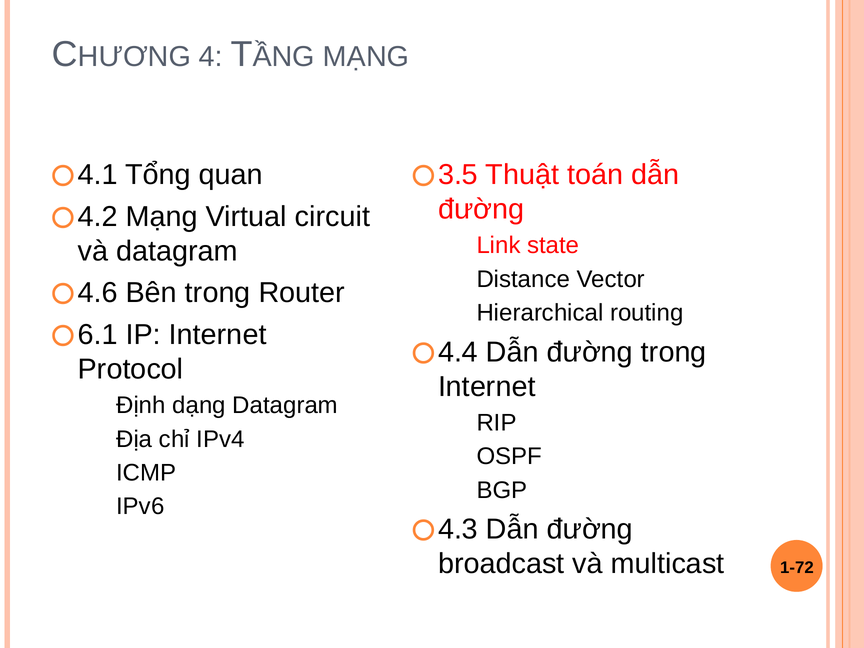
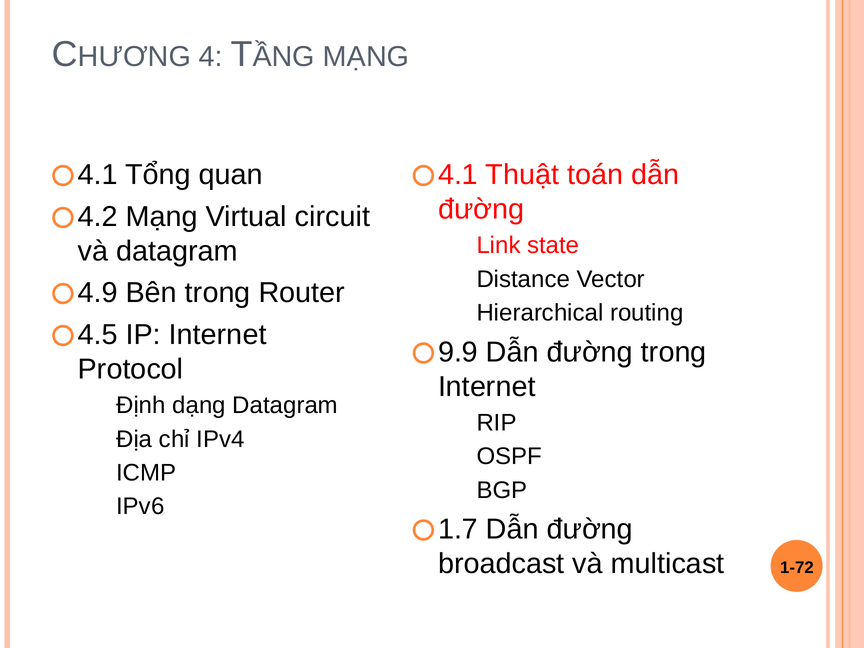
3.5: 3.5 -> 4.1 (458, 175)
4.6: 4.6 -> 4.9 (98, 293)
6.1: 6.1 -> 4.5 (98, 335)
4.4: 4.4 -> 9.9 (458, 352)
4.3: 4.3 -> 1.7 (458, 529)
